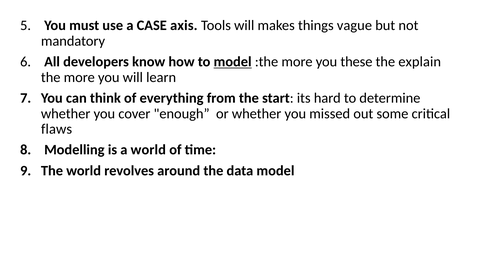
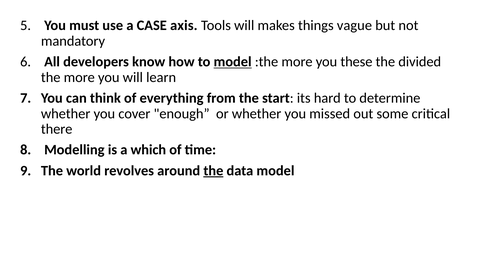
explain: explain -> divided (420, 62)
flaws: flaws -> there (57, 129)
a world: world -> which (148, 150)
the underline: none -> present (213, 171)
